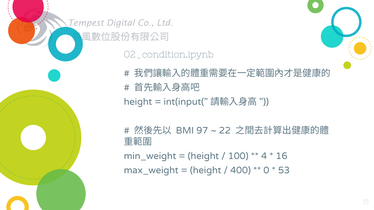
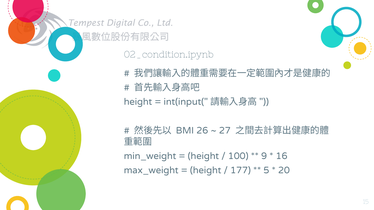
97: 97 -> 26 (202, 131)
22: 22 -> 27 (225, 131)
4: 4 -> 9 (264, 156)
400: 400 -> 177 (241, 171)
0: 0 -> 5 (266, 171)
53: 53 -> 20 (284, 171)
